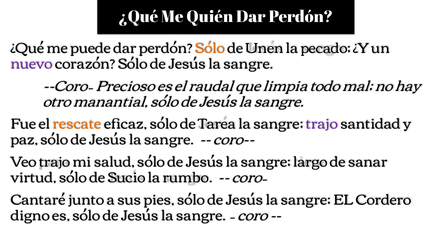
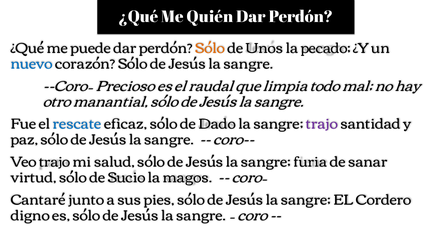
Unen: Unen -> Unos (264, 48)
nuevo colour: purple -> blue (32, 64)
rescate colour: orange -> blue (77, 124)
Tarea: Tarea -> Dado (217, 124)
largo: largo -> furia (310, 162)
rumbo: rumbo -> magos (188, 178)
